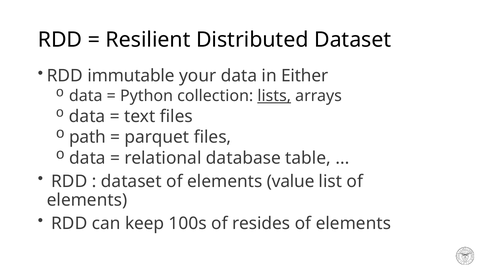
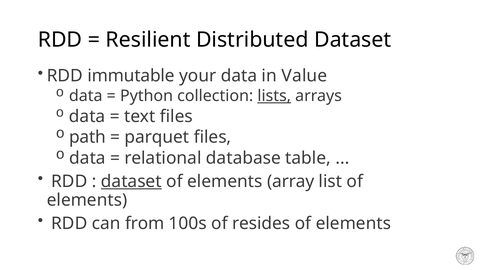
Either: Either -> Value (304, 76)
dataset underline: none -> present (131, 181)
value: value -> array (291, 181)
keep: keep -> from (145, 223)
